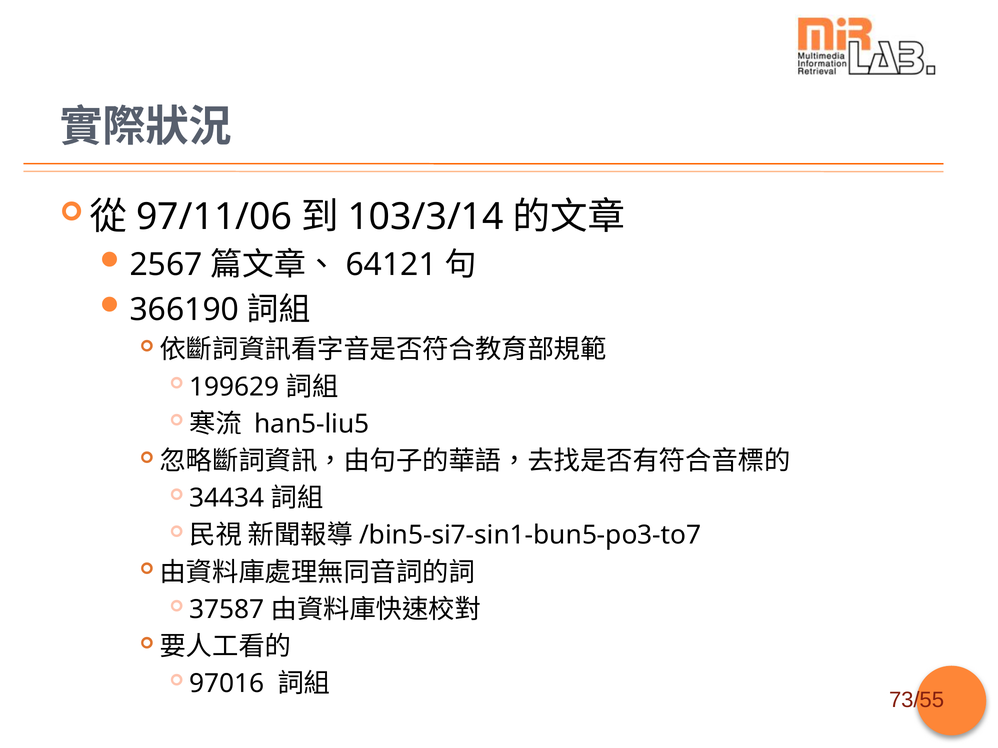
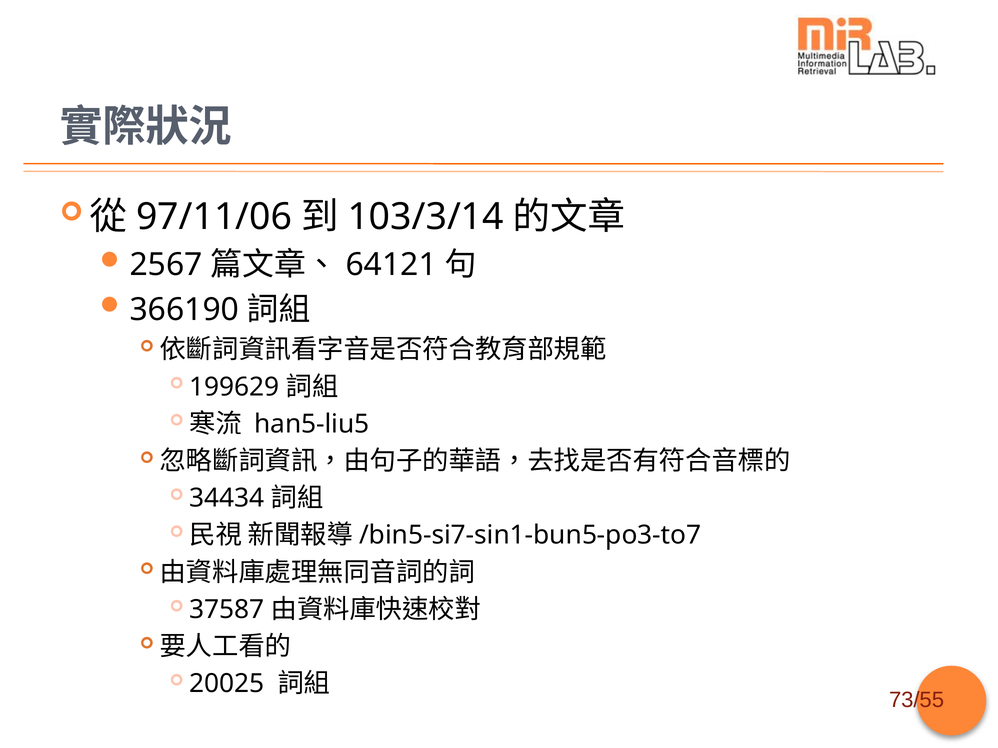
97016: 97016 -> 20025 (227, 684)
